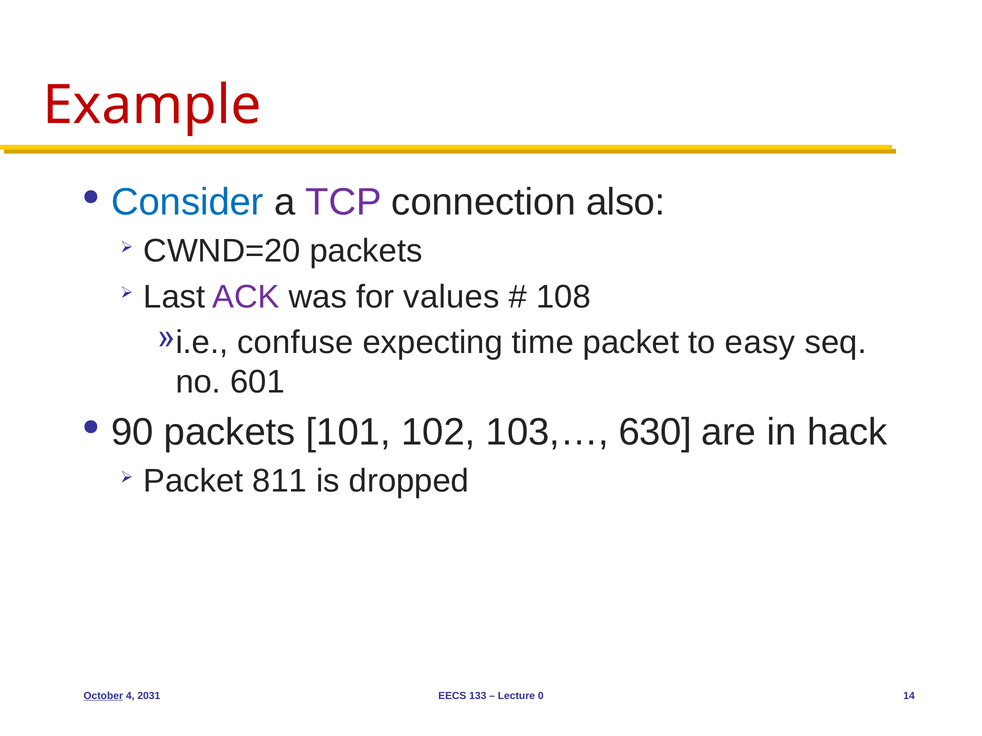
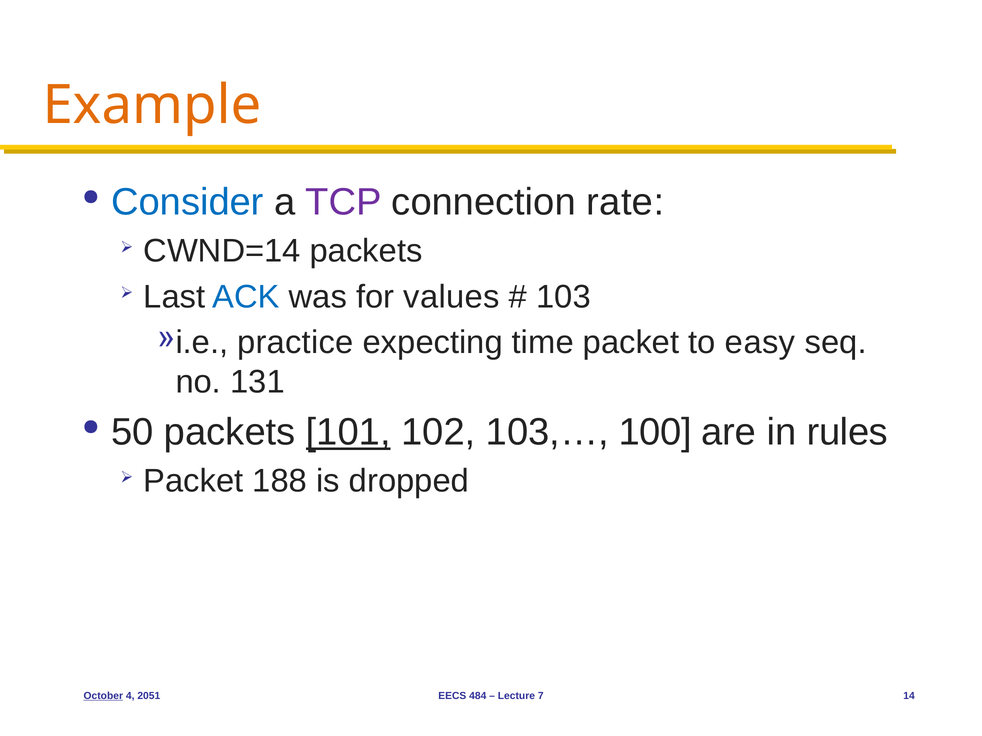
Example colour: red -> orange (152, 105)
also: also -> rate (625, 202)
CWND=20: CWND=20 -> CWND=14 (222, 251)
ACK colour: purple -> blue (246, 297)
108: 108 -> 103 (563, 297)
confuse: confuse -> practice (295, 343)
601: 601 -> 131 (257, 382)
90: 90 -> 50 (132, 433)
101 underline: none -> present (348, 433)
630: 630 -> 100 (655, 433)
hack: hack -> rules (847, 433)
811: 811 -> 188 (280, 481)
2031: 2031 -> 2051 (149, 696)
133: 133 -> 484 (478, 696)
0: 0 -> 7 (541, 696)
